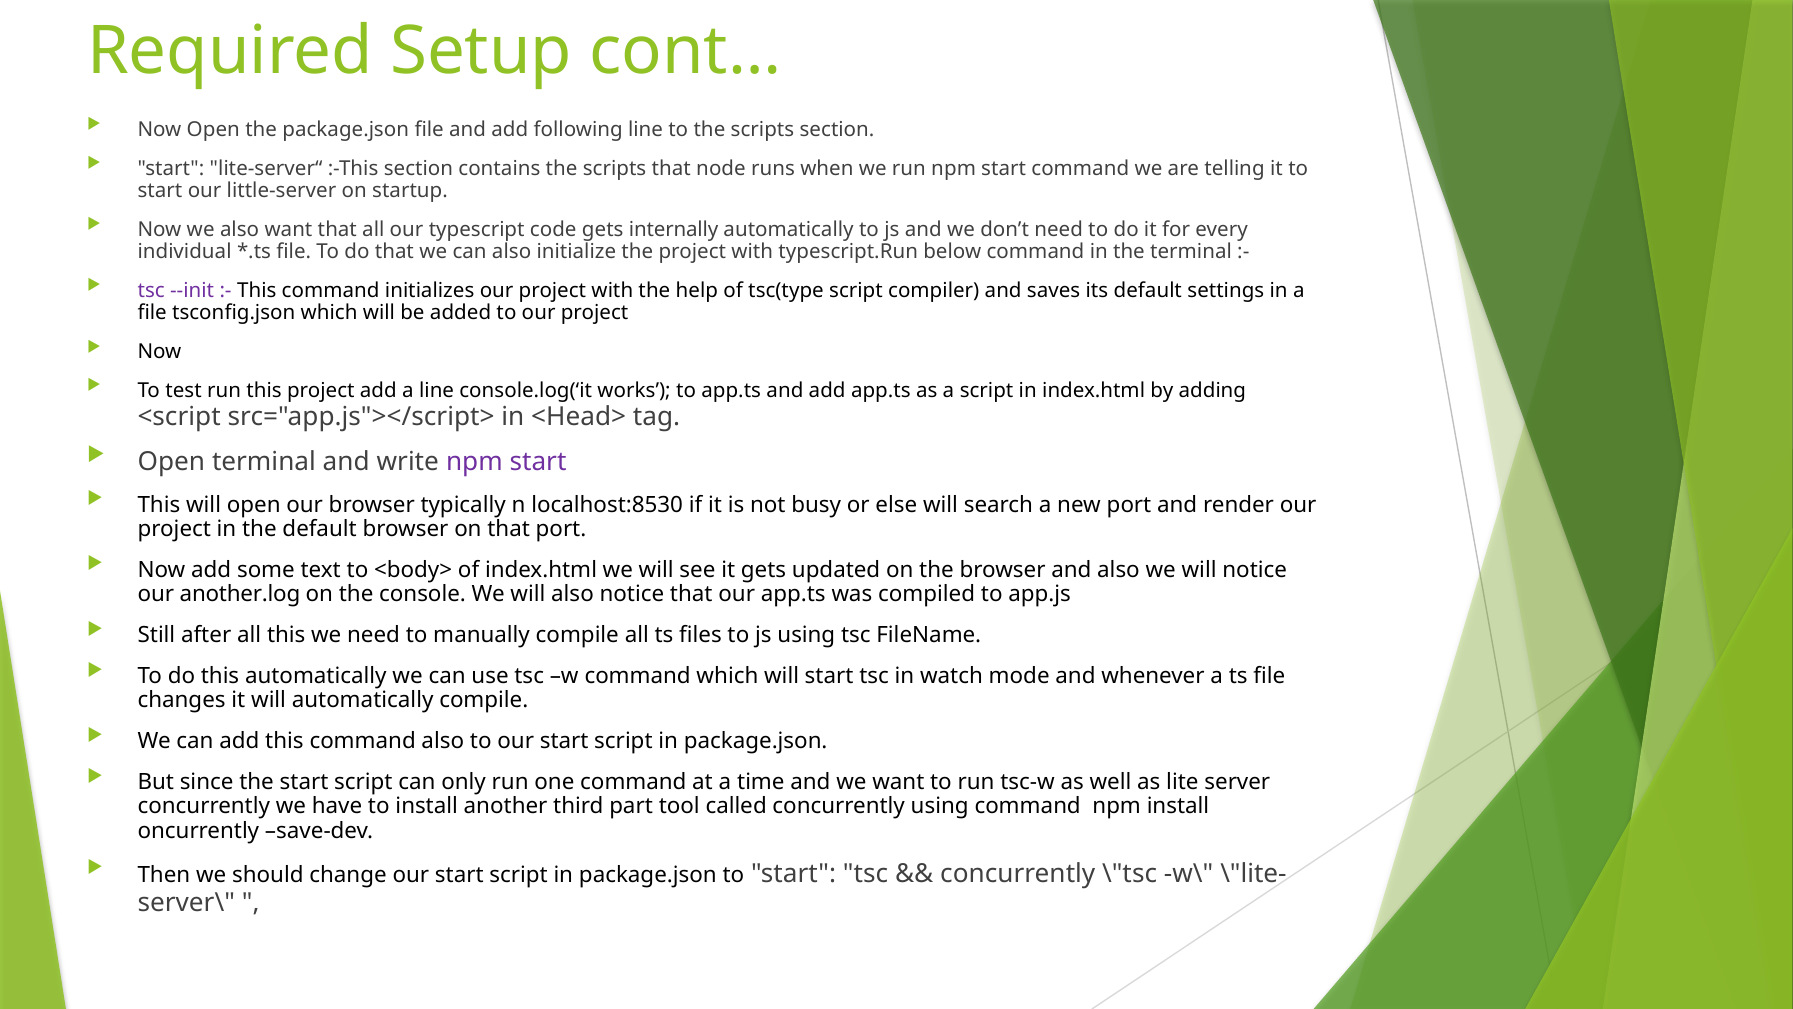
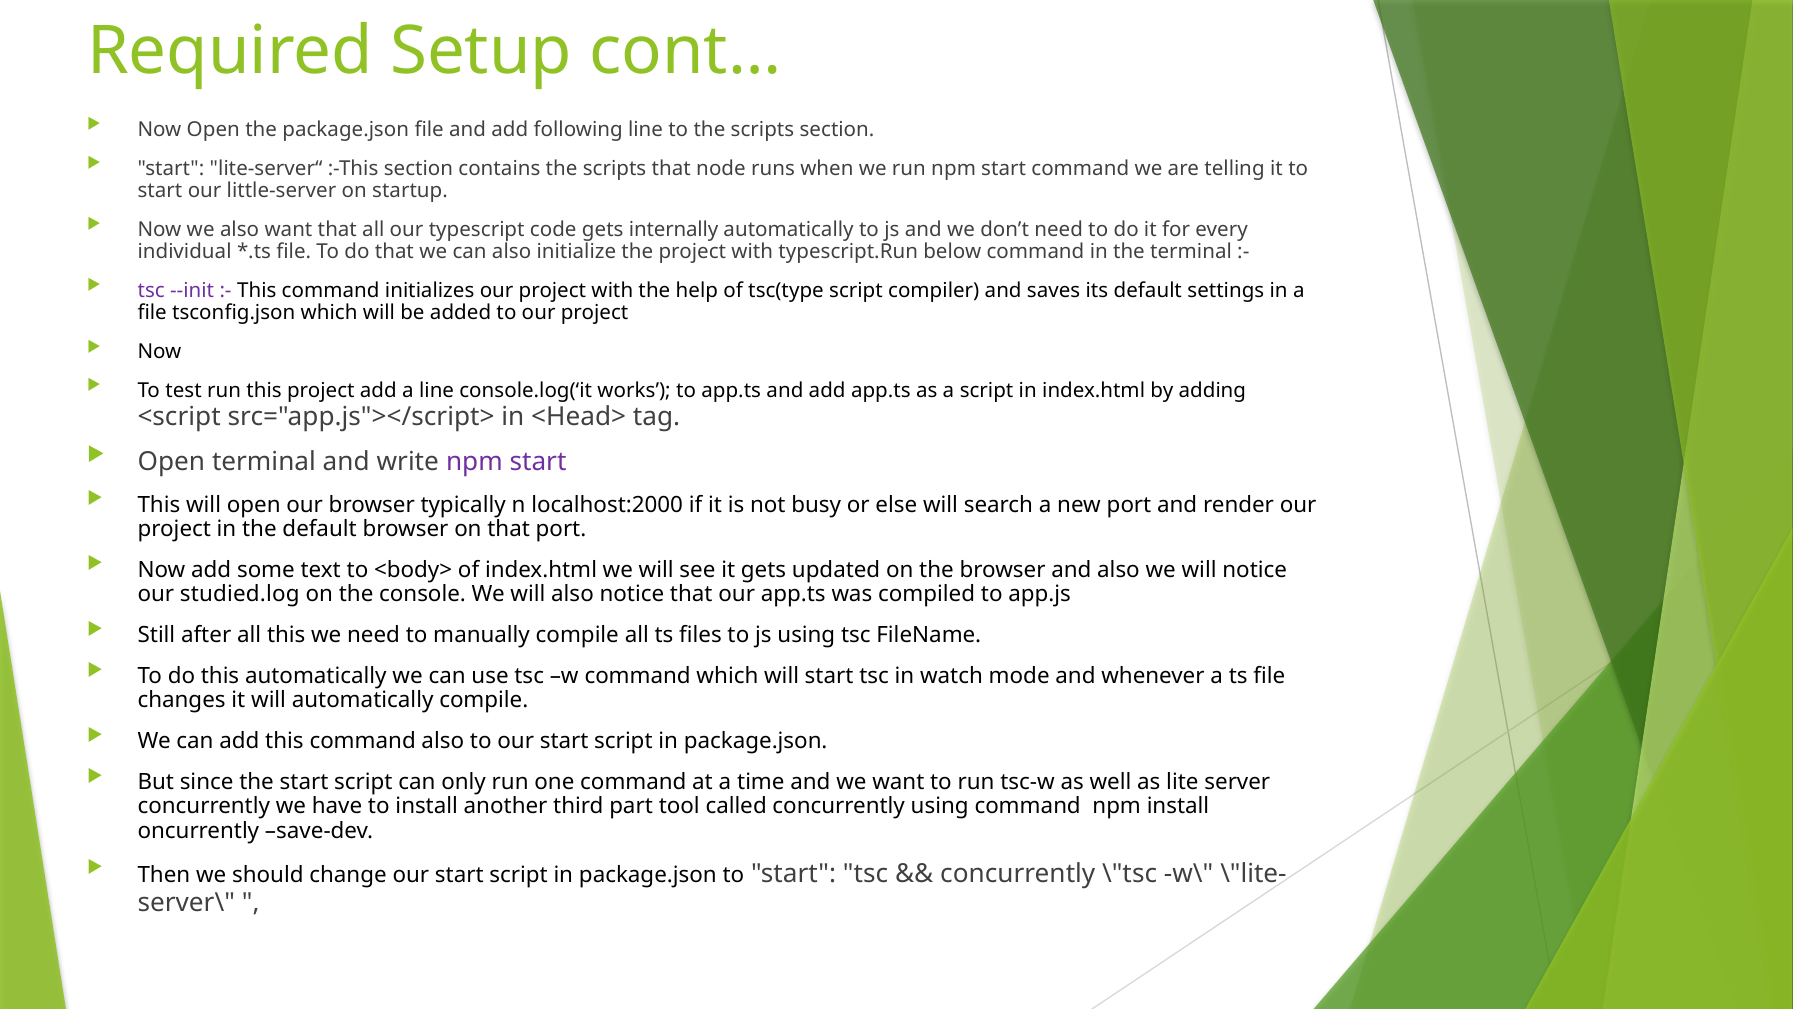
localhost:8530: localhost:8530 -> localhost:2000 (607, 505)
another.log: another.log -> studied.log (240, 594)
